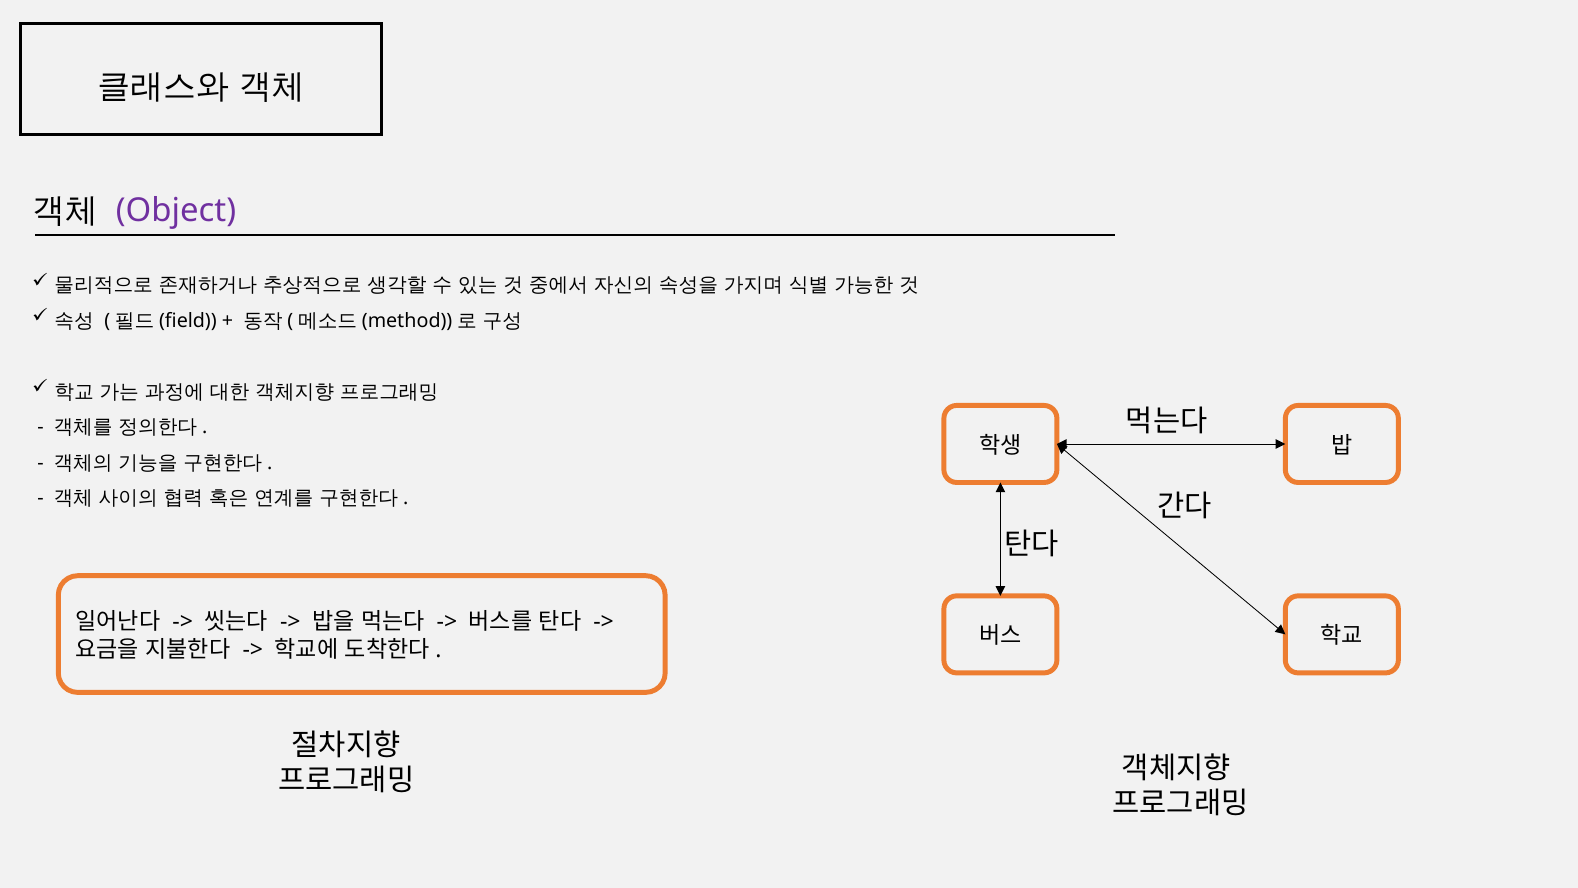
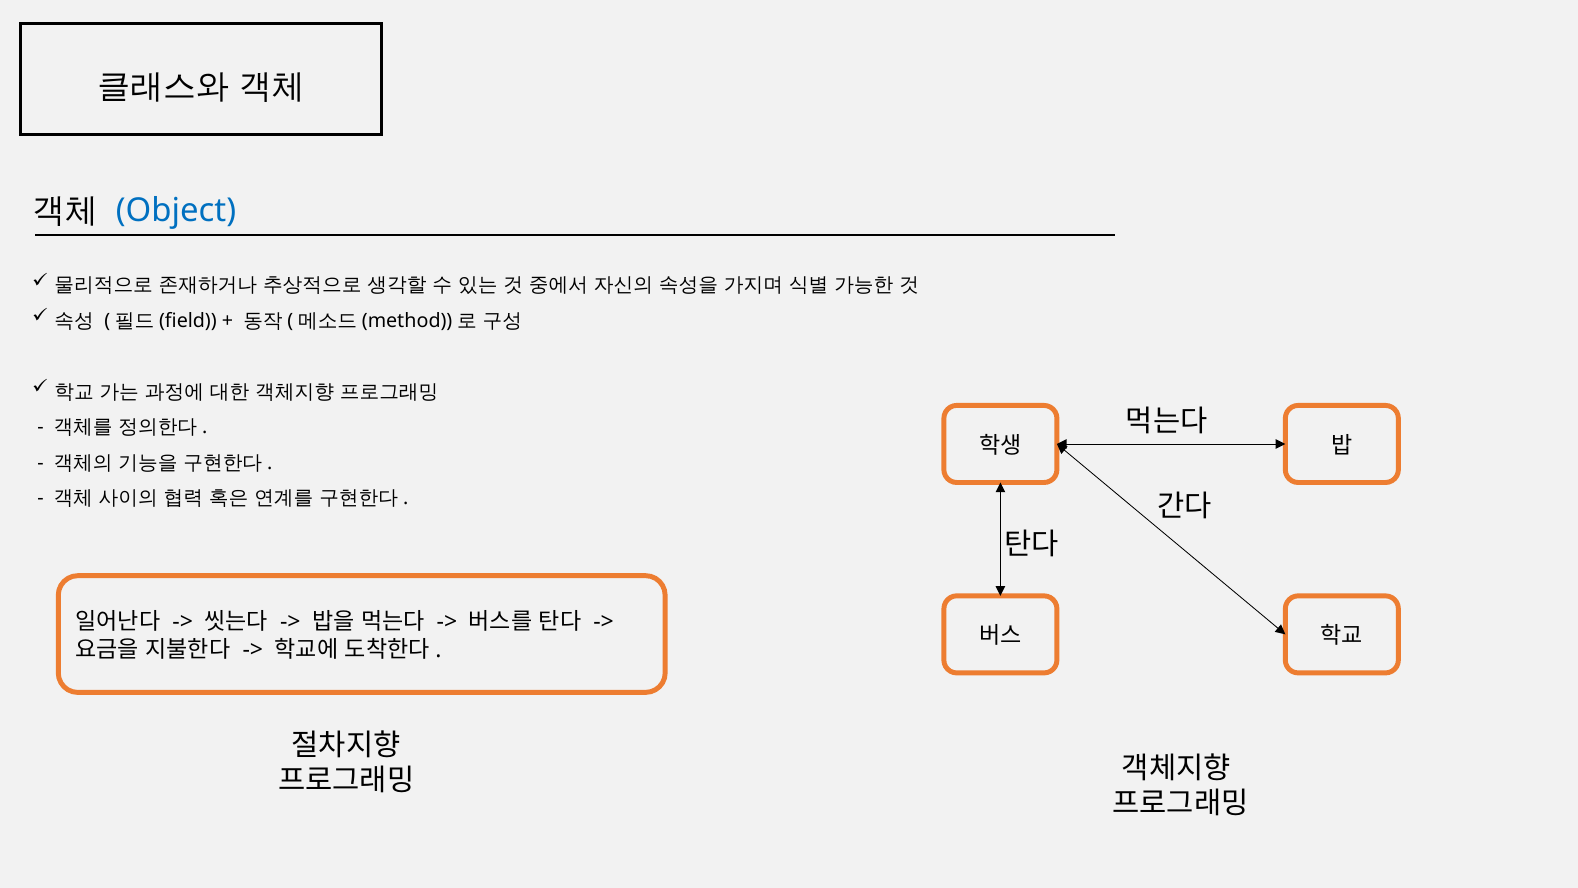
Object colour: purple -> blue (176, 211)
